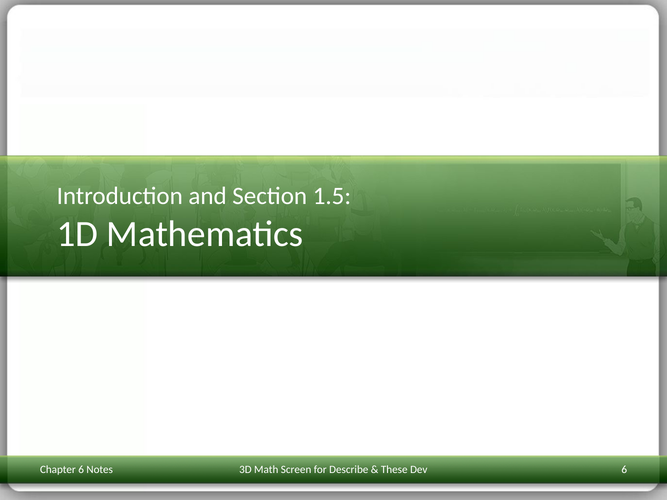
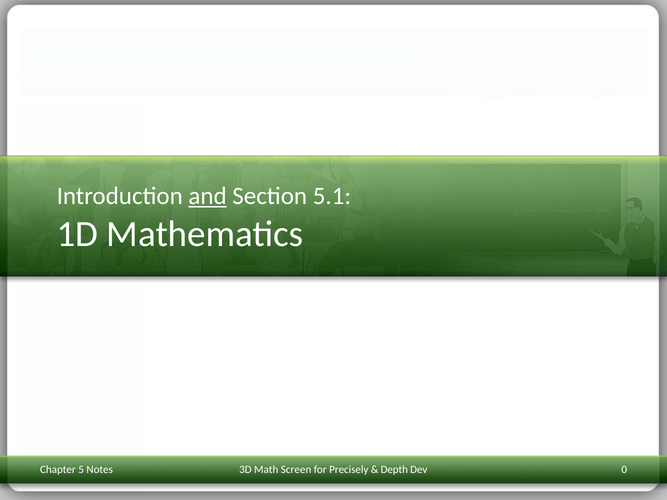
and underline: none -> present (208, 196)
1.5: 1.5 -> 5.1 (332, 196)
Chapter 6: 6 -> 5 (81, 470)
Describe: Describe -> Precisely (349, 470)
These: These -> Depth (394, 470)
Notes 6: 6 -> 0 (624, 470)
